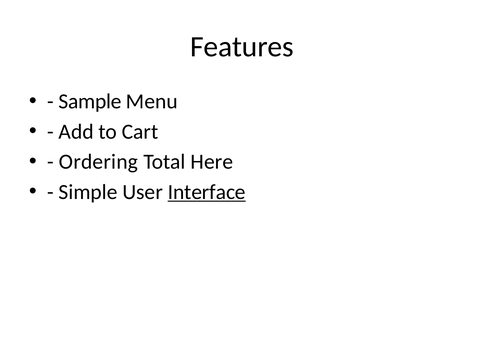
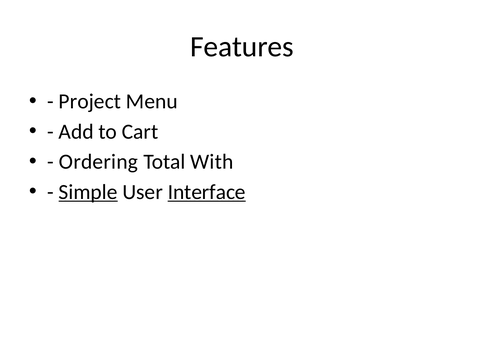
Sample: Sample -> Project (90, 102)
Here: Here -> With (212, 162)
Simple underline: none -> present (88, 192)
